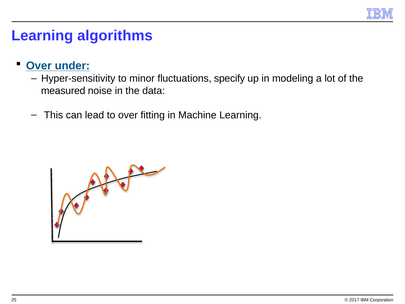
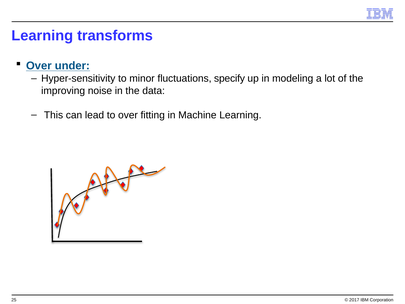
algorithms: algorithms -> transforms (115, 36)
measured: measured -> improving (63, 91)
